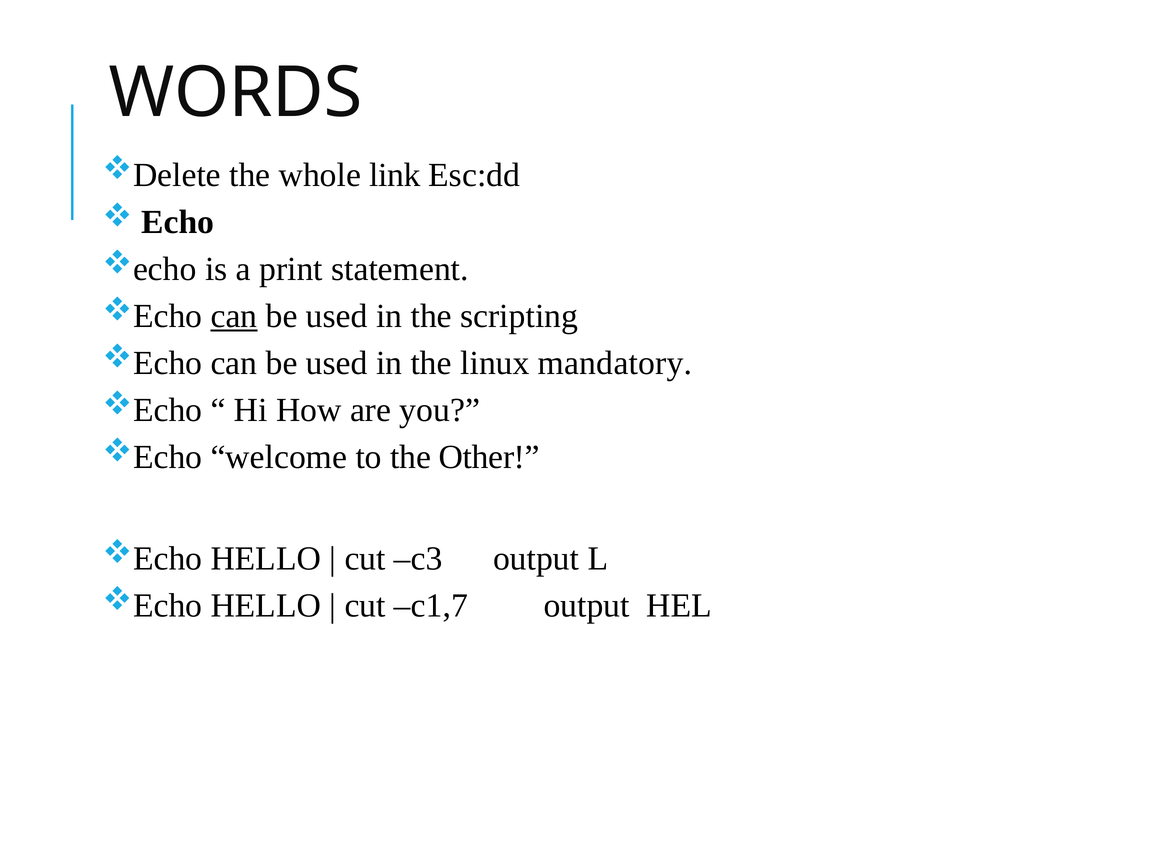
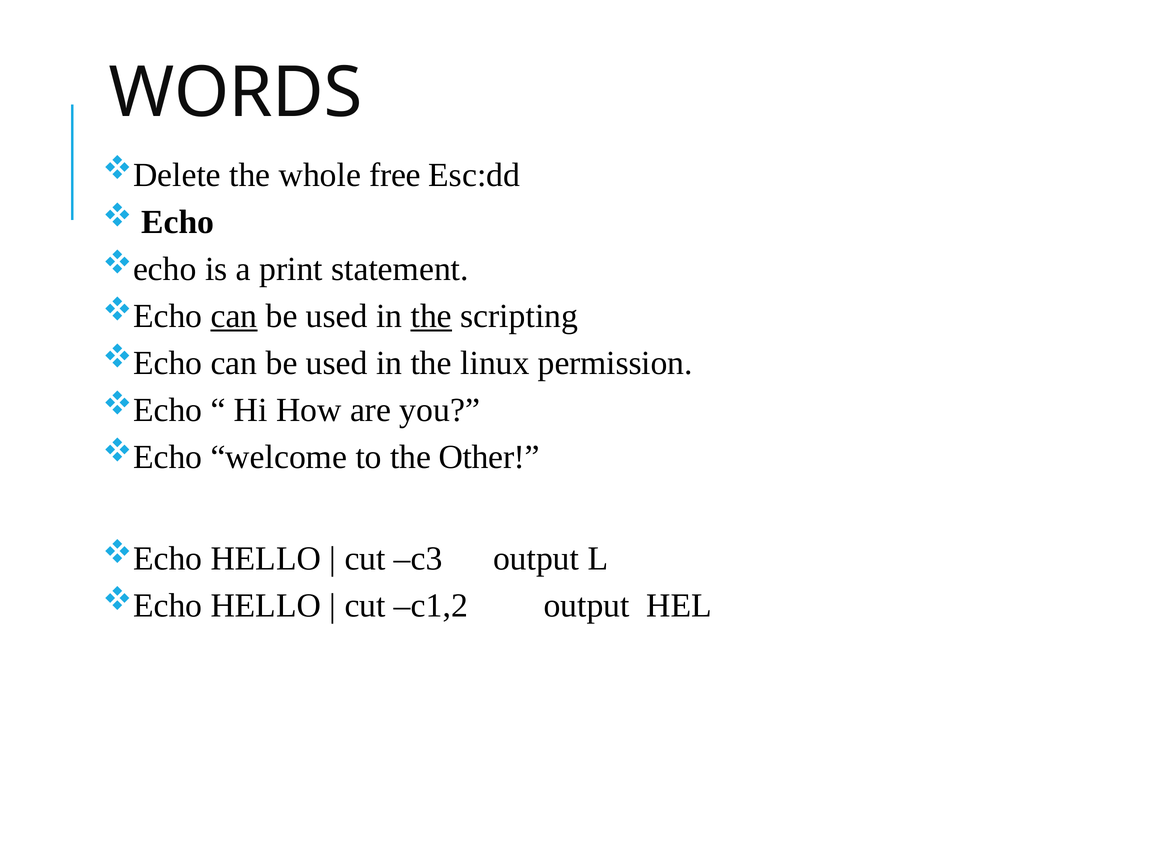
link: link -> free (395, 175)
the underline: none -> present (431, 316)
mandatory: mandatory -> permission (615, 363)
c1,7: c1,7 -> c1,2 (431, 606)
